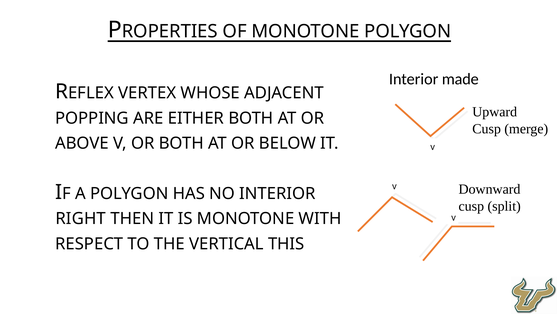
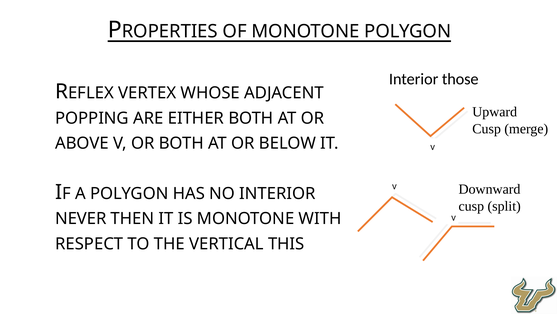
made: made -> those (460, 79)
RIGHT: RIGHT -> NEVER (81, 218)
